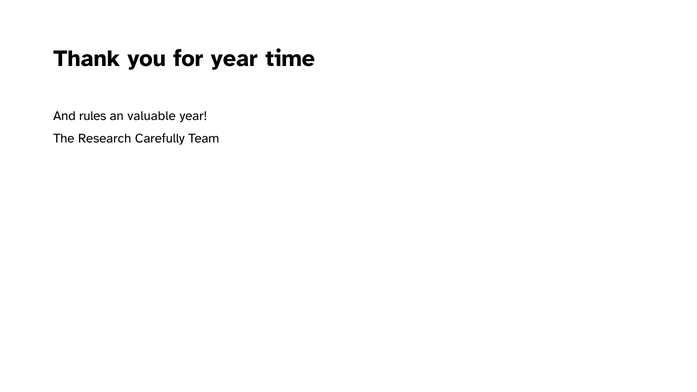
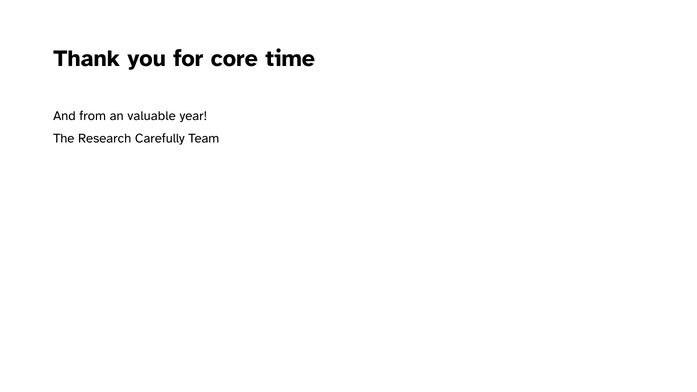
for year: year -> core (234, 59)
rules: rules -> from (93, 116)
